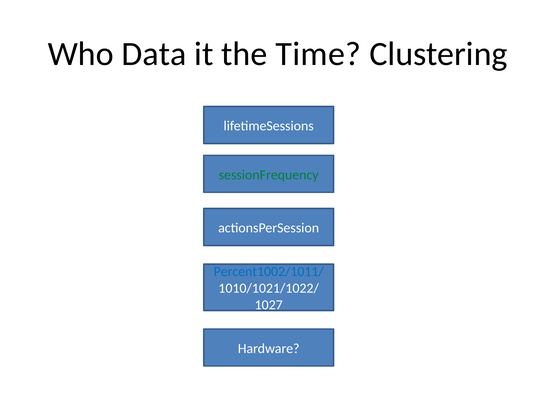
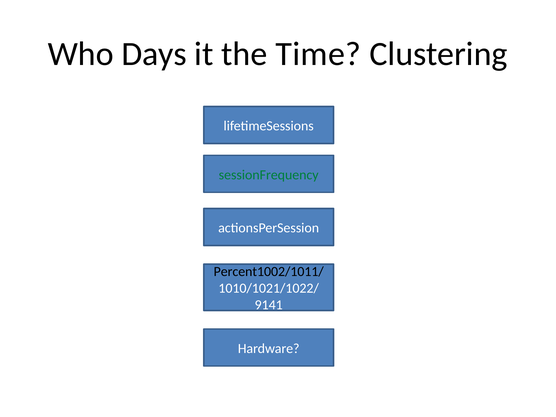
Data: Data -> Days (154, 54)
Percent1002/1011/ colour: blue -> black (269, 272)
1027: 1027 -> 9141 (269, 305)
